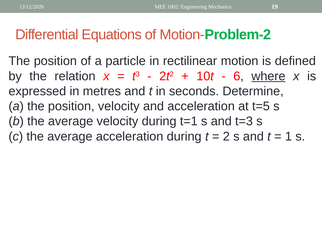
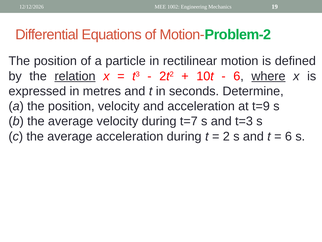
relation underline: none -> present (75, 76)
t=5: t=5 -> t=9 (261, 106)
t=1: t=1 -> t=7 (189, 121)
1: 1 -> 6 (288, 136)
